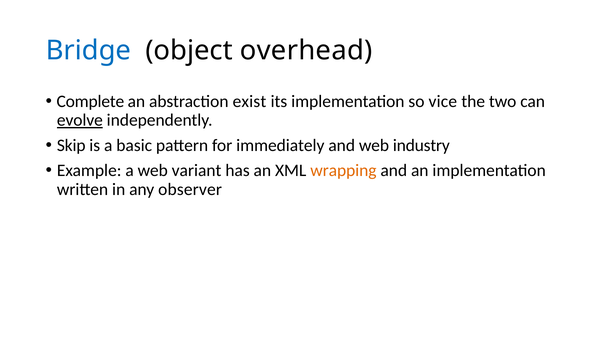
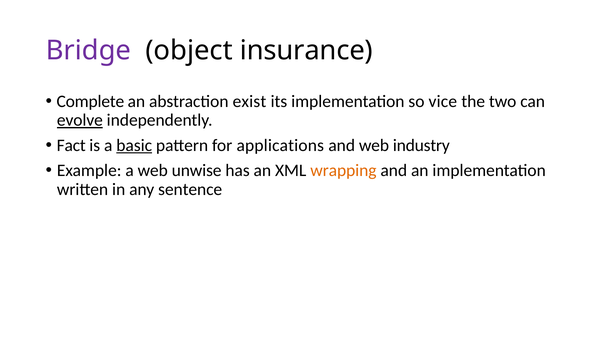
Bridge colour: blue -> purple (88, 50)
overhead: overhead -> insurance (306, 50)
Skip: Skip -> Fact (71, 145)
basic underline: none -> present (134, 145)
immediately: immediately -> applications (280, 145)
variant: variant -> unwise (197, 170)
observer: observer -> sentence (190, 189)
